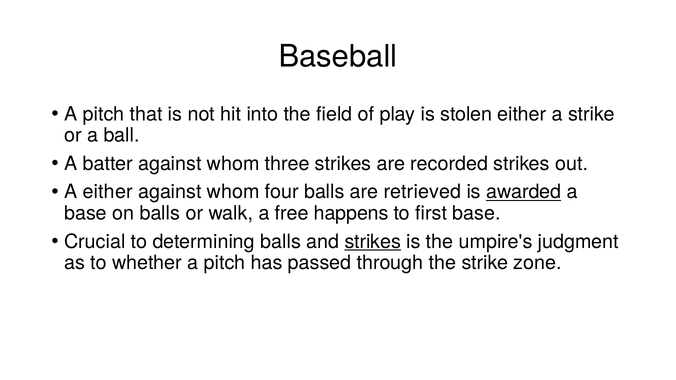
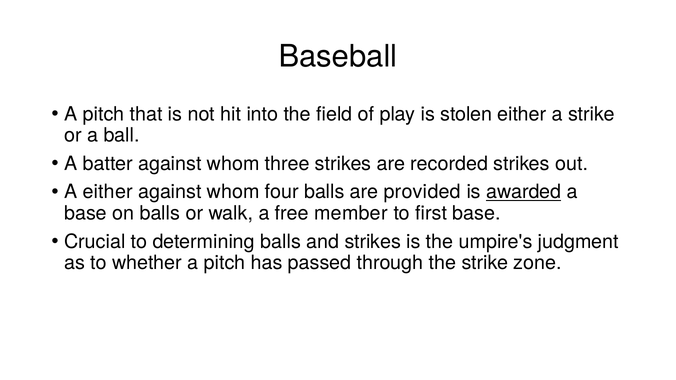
retrieved: retrieved -> provided (422, 192)
happens: happens -> member (351, 213)
strikes underline: present -> none (373, 242)
